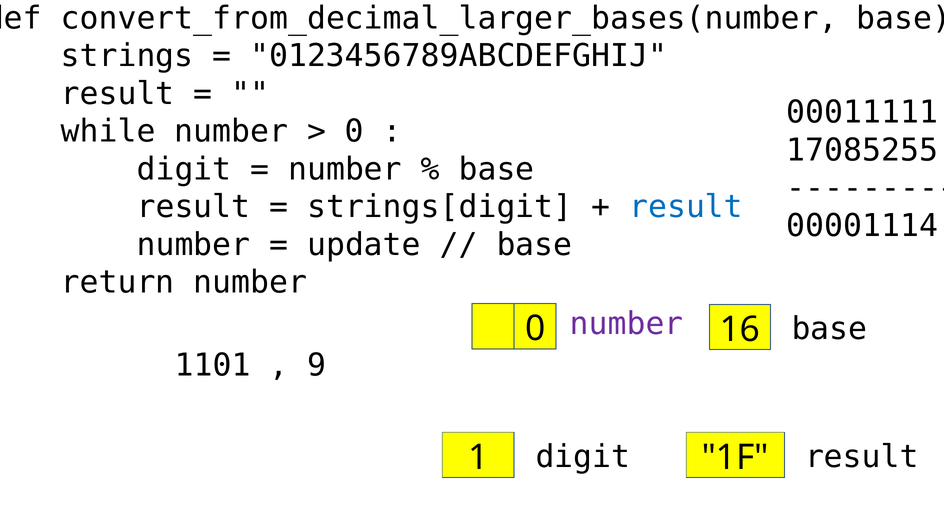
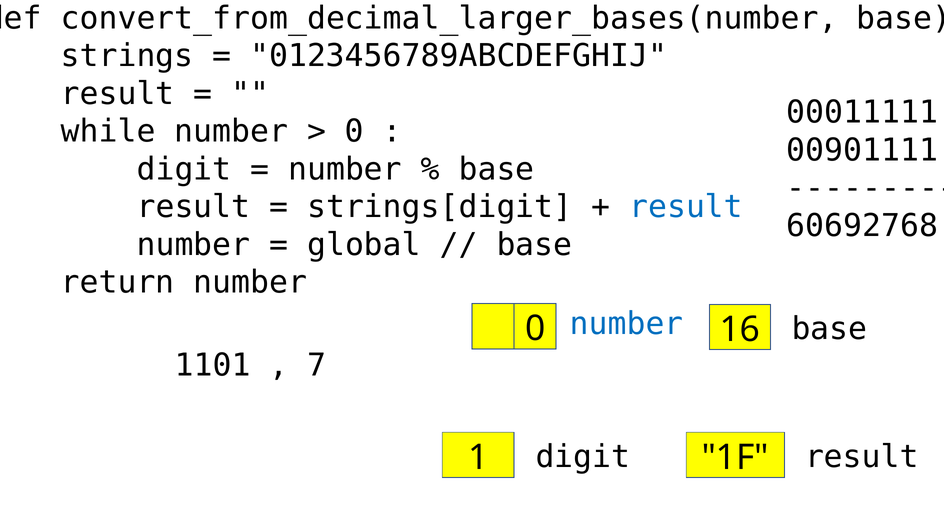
17085255: 17085255 -> 00901111 (862, 150)
00001114: 00001114 -> 60692768 (862, 226)
update: update -> global (364, 245)
number colour: purple -> blue (627, 324)
9: 9 -> 7 (317, 365)
